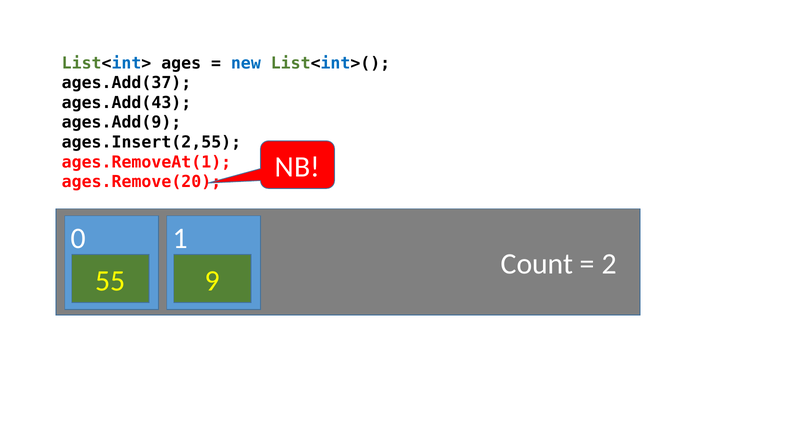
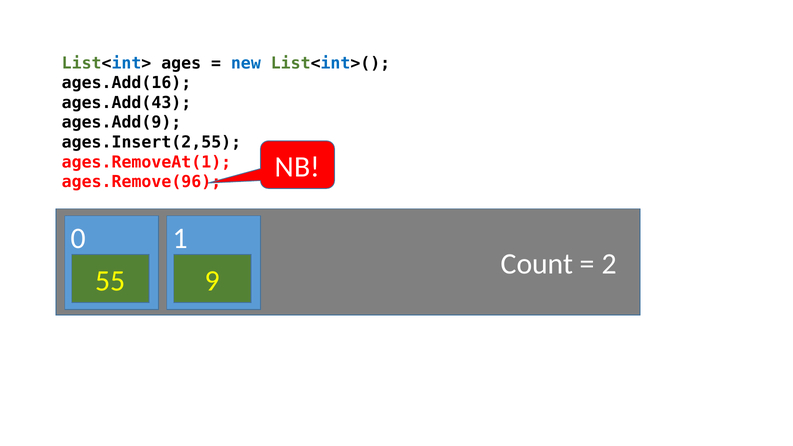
ages.Add(37: ages.Add(37 -> ages.Add(16 (127, 83)
ages.Remove(20: ages.Remove(20 -> ages.Remove(96 (141, 182)
